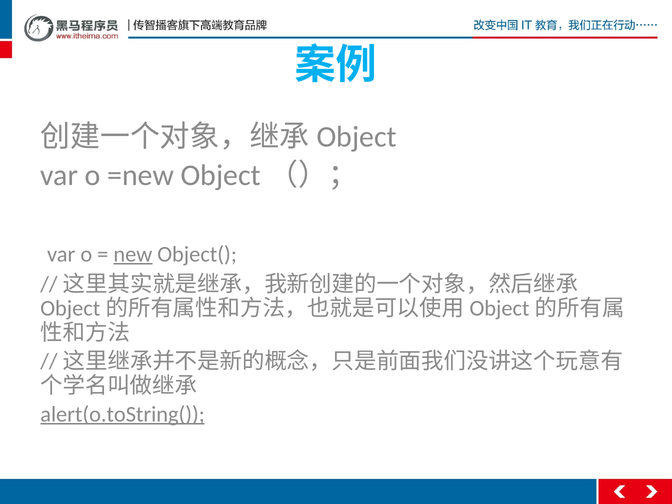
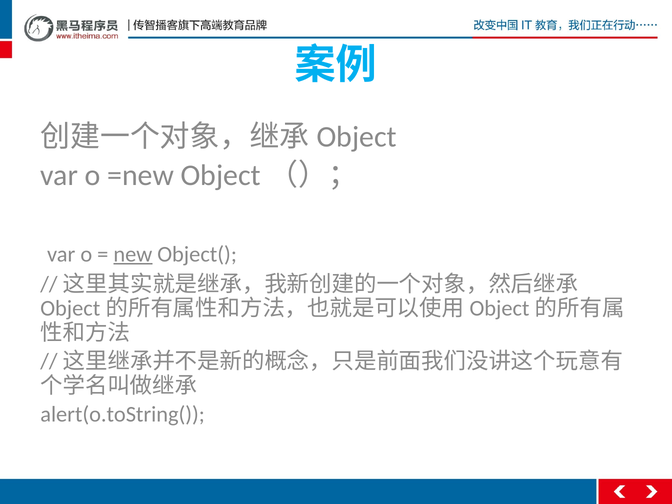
alert(o.toString( underline: present -> none (123, 414)
